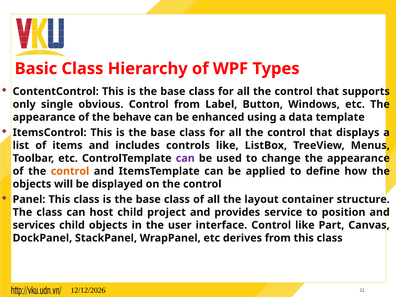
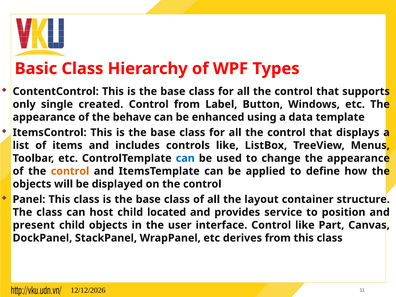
obvious: obvious -> created (101, 104)
can colour: purple -> blue (185, 158)
project: project -> located (167, 212)
services: services -> present (34, 225)
